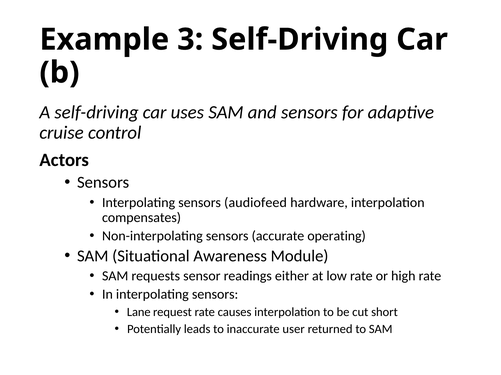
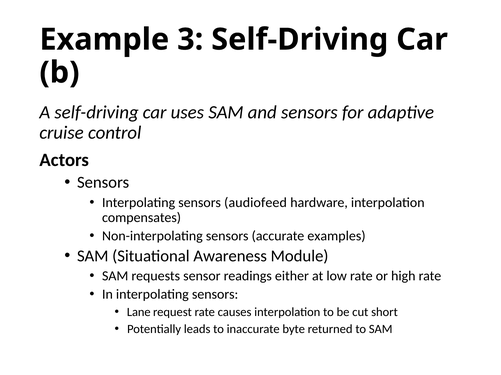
operating: operating -> examples (336, 236)
user: user -> byte (294, 330)
